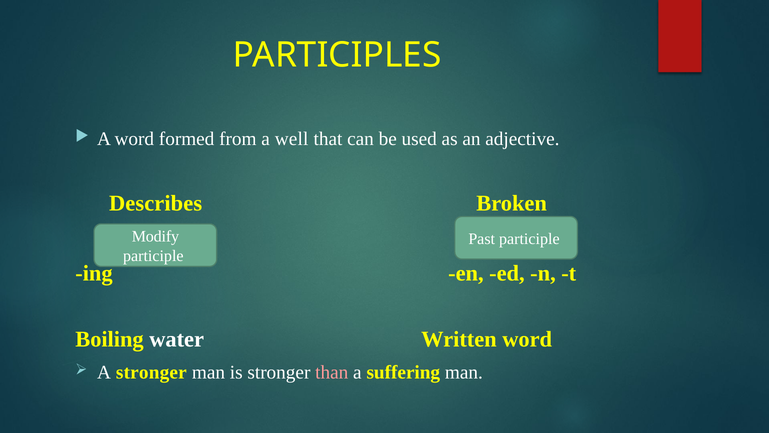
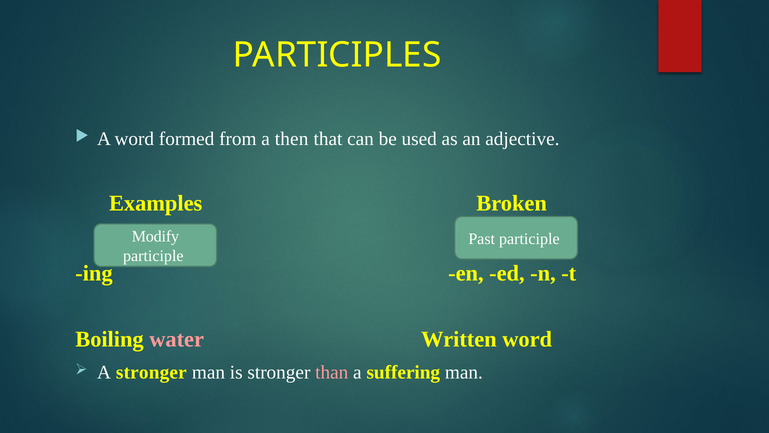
well: well -> then (292, 139)
Describes: Describes -> Examples (156, 203)
water colour: white -> pink (177, 339)
